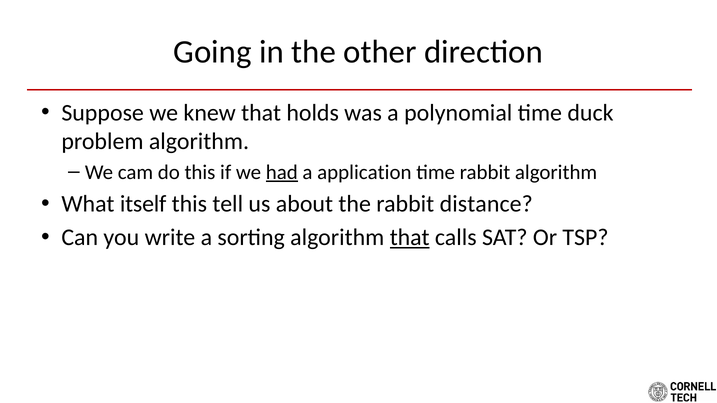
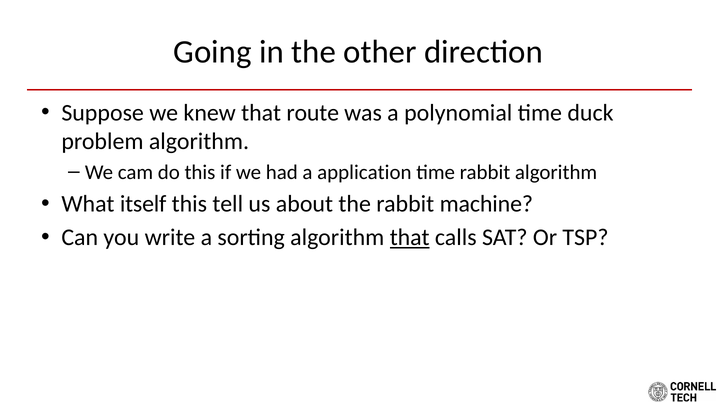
holds: holds -> route (313, 113)
had underline: present -> none (282, 172)
distance: distance -> machine (486, 204)
